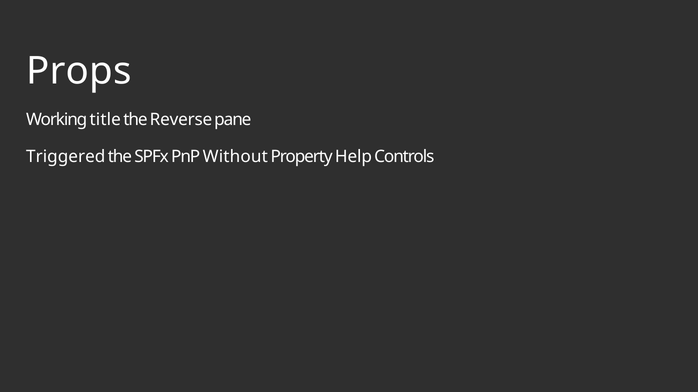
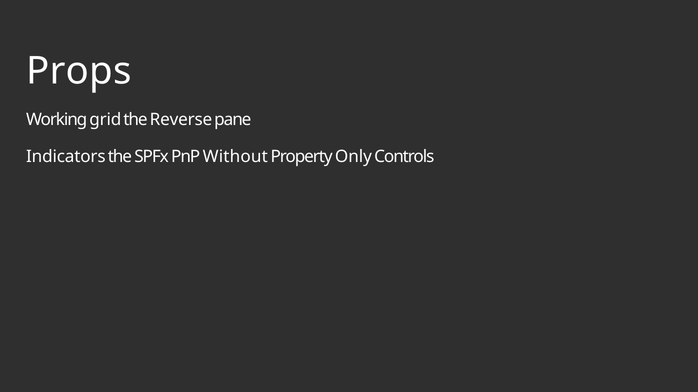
title: title -> grid (105, 120)
Triggered: Triggered -> Indicators (66, 157)
Help: Help -> Only (353, 157)
